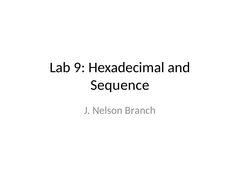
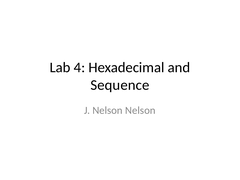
9: 9 -> 4 (79, 67)
Nelson Branch: Branch -> Nelson (140, 110)
